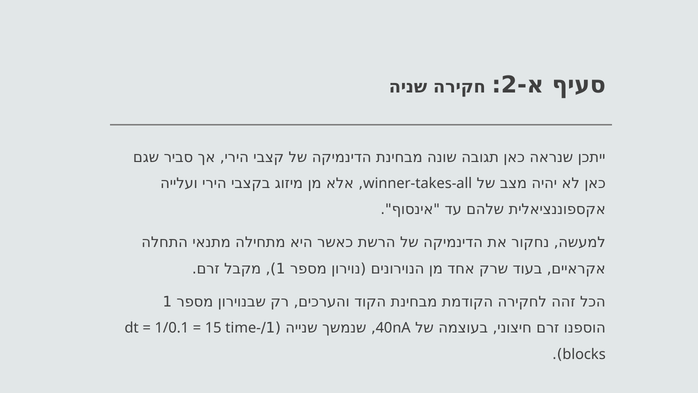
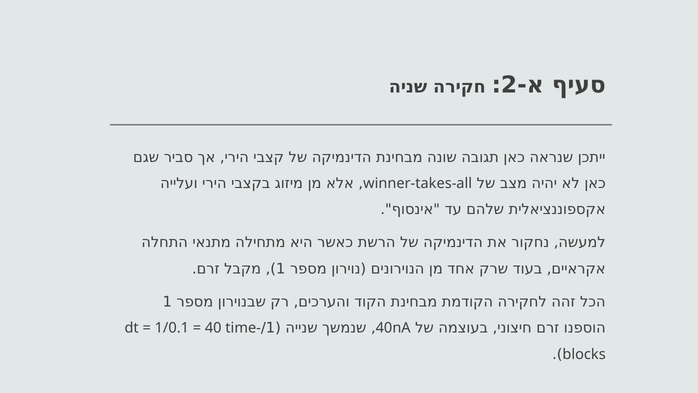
15: 15 -> 40 (213, 328)
